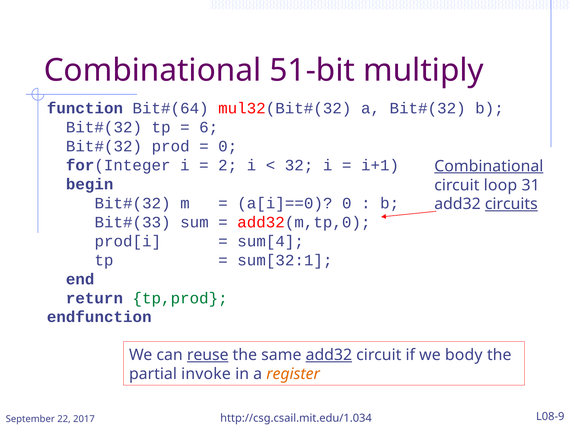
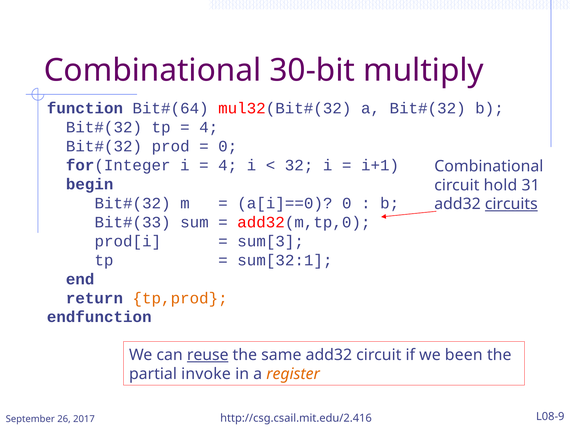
51-bit: 51-bit -> 30-bit (312, 71)
6: 6 -> 4 (209, 127)
2: 2 -> 4 (228, 165)
Combinational underline: present -> none (489, 166)
loop: loop -> hold (500, 185)
sum[4: sum[4 -> sum[3 (271, 241)
tp,prod colour: green -> orange (180, 298)
add32 underline: present -> none (329, 355)
body: body -> been (464, 355)
22: 22 -> 26 (64, 420)
http://csg.csail.mit.edu/1.034: http://csg.csail.mit.edu/1.034 -> http://csg.csail.mit.edu/2.416 (296, 419)
